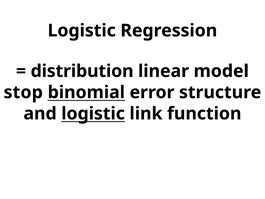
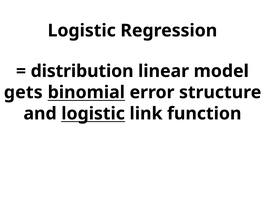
stop: stop -> gets (23, 92)
